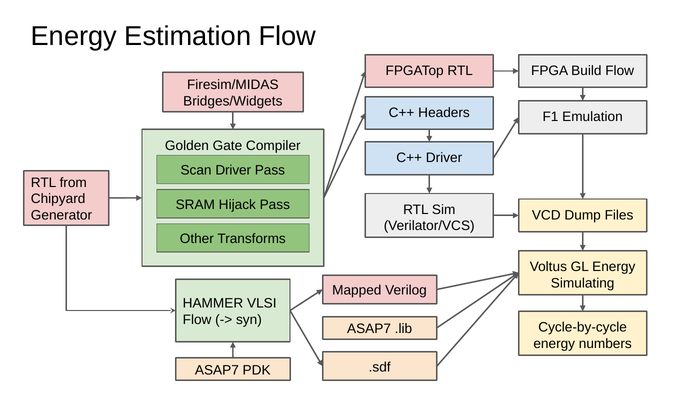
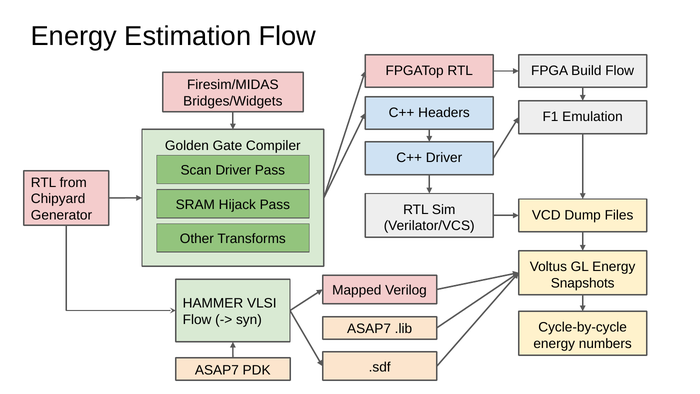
Simulating: Simulating -> Snapshots (583, 283)
